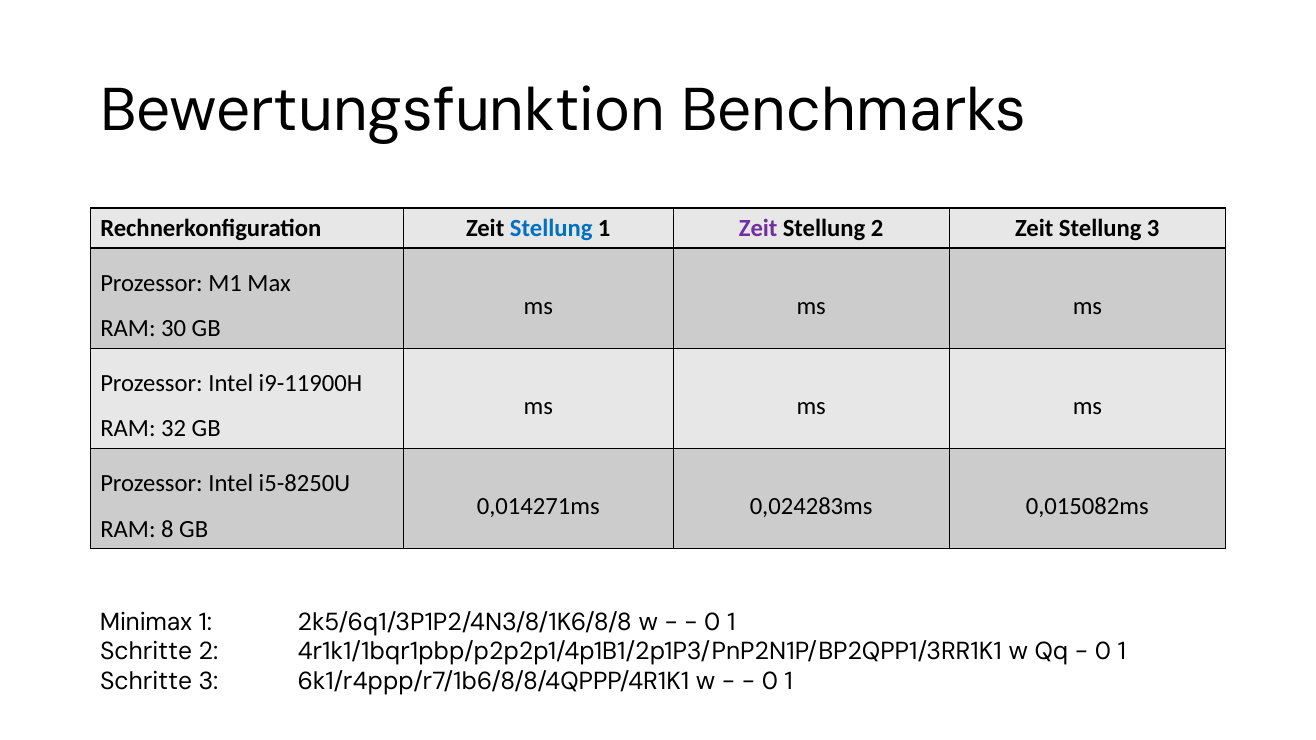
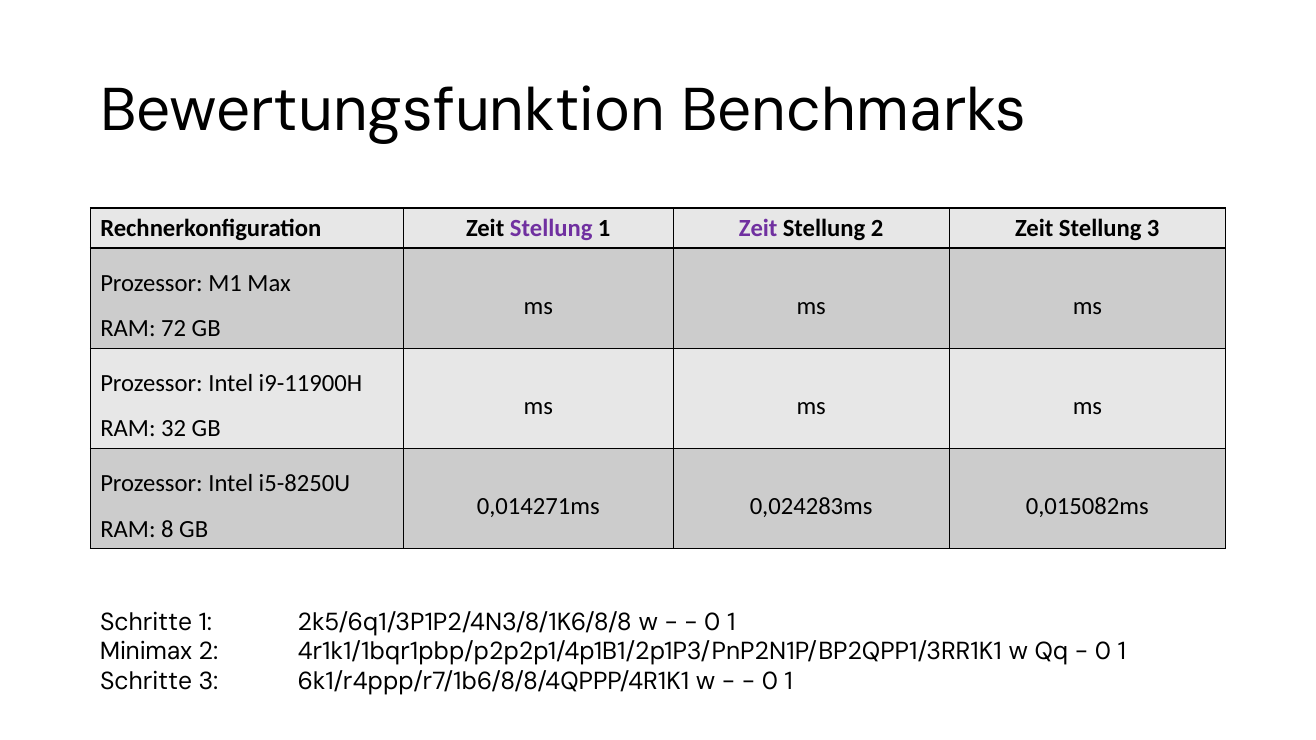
Stellung colour: blue -> purple (551, 228)
30: 30 -> 72 (174, 329)
Minimax: Minimax -> Schritte (146, 622)
Schritte: Schritte -> Minimax (146, 652)
